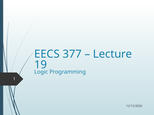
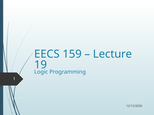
377: 377 -> 159 (72, 54)
